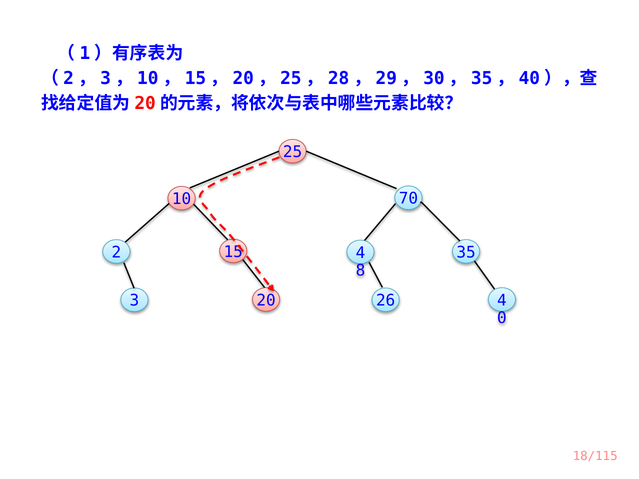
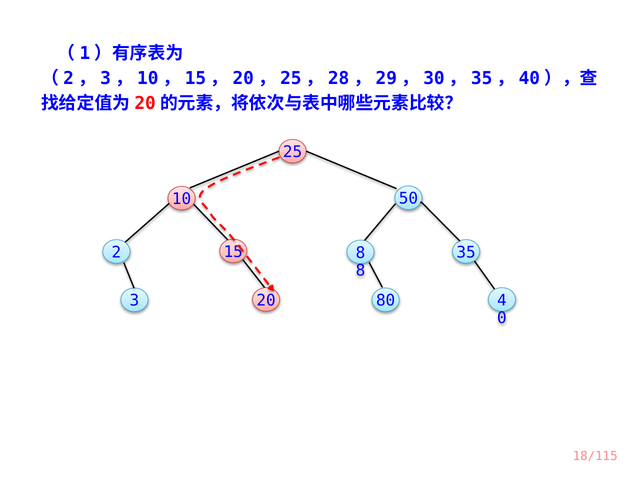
70: 70 -> 50 (408, 199)
4: 4 -> 8 (360, 253)
26: 26 -> 80 (386, 301)
